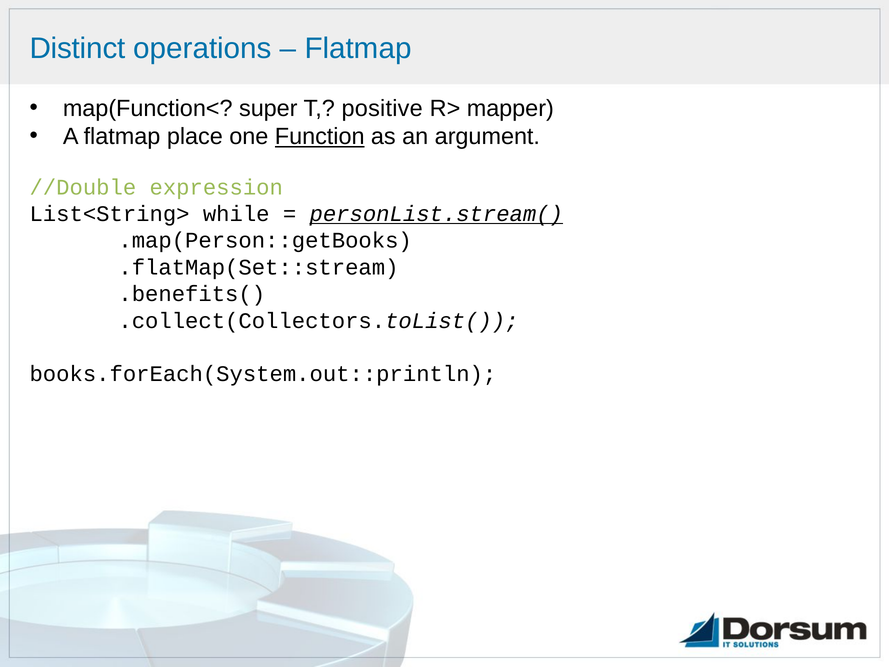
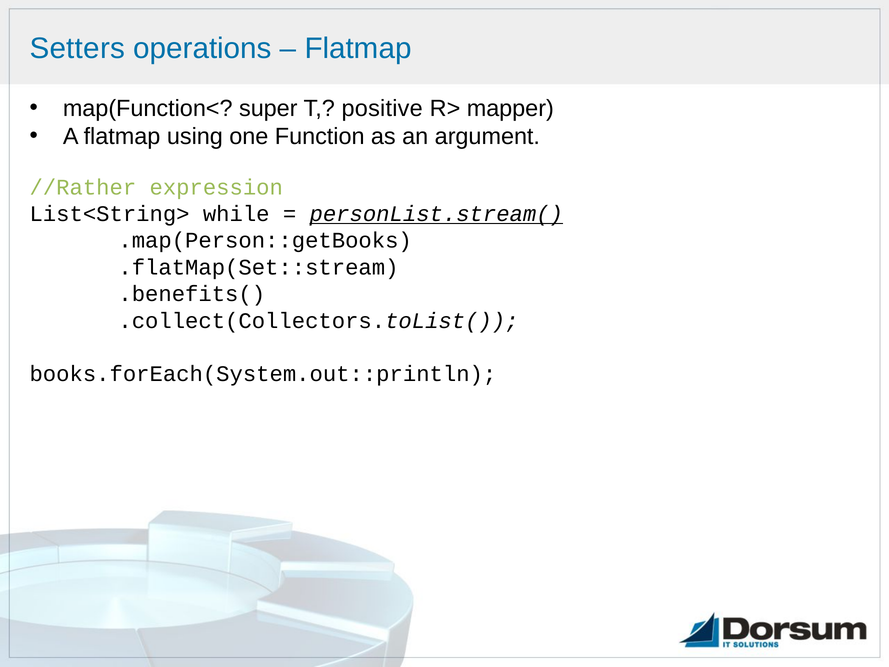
Distinct: Distinct -> Setters (77, 48)
place: place -> using (195, 137)
Function underline: present -> none (320, 137)
//Double: //Double -> //Rather (83, 187)
